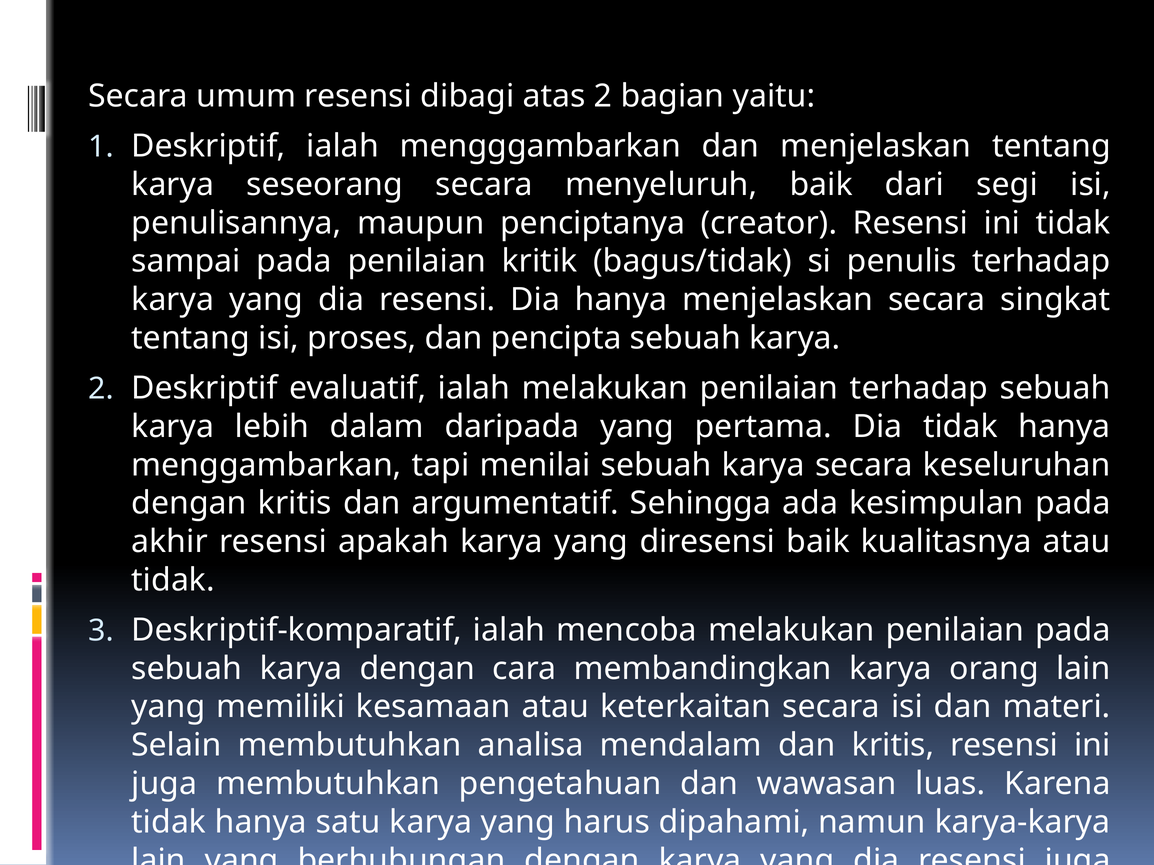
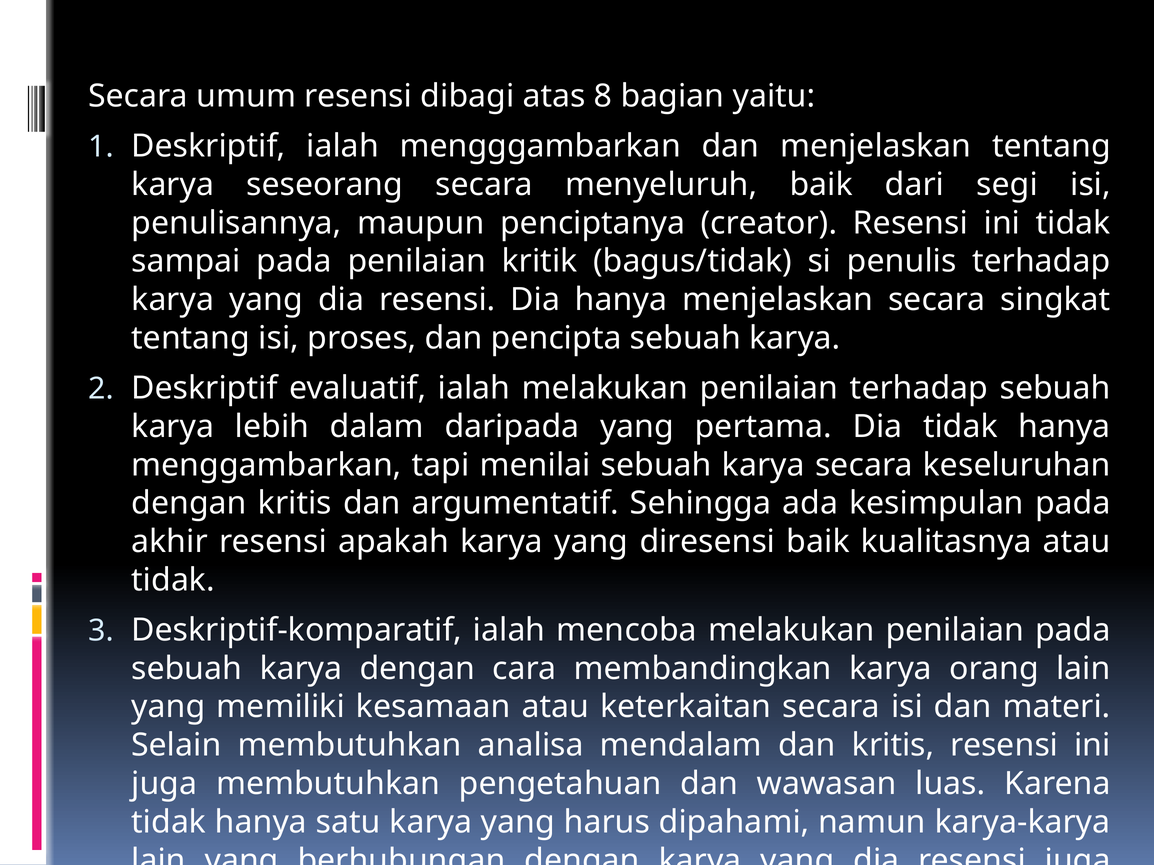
atas 2: 2 -> 8 (603, 96)
